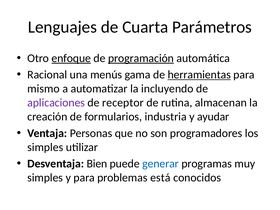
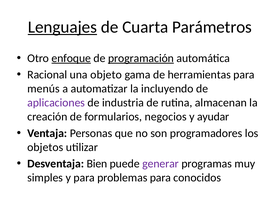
Lenguajes underline: none -> present (62, 27)
menús: menús -> objeto (106, 75)
herramientas underline: present -> none (199, 75)
mismo: mismo -> menús (43, 89)
receptor: receptor -> industria (123, 103)
industria: industria -> negocios (166, 117)
simples: simples -> objetos (45, 147)
generar colour: blue -> purple (161, 164)
problemas está: está -> para (160, 178)
